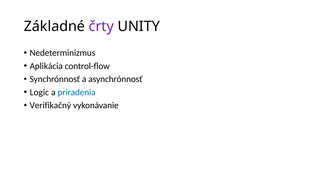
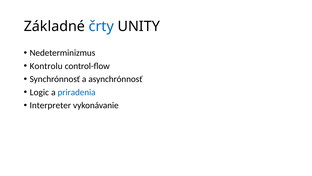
črty colour: purple -> blue (101, 26)
Aplikácia: Aplikácia -> Kontrolu (46, 66)
Verifikačný: Verifikačný -> Interpreter (50, 105)
